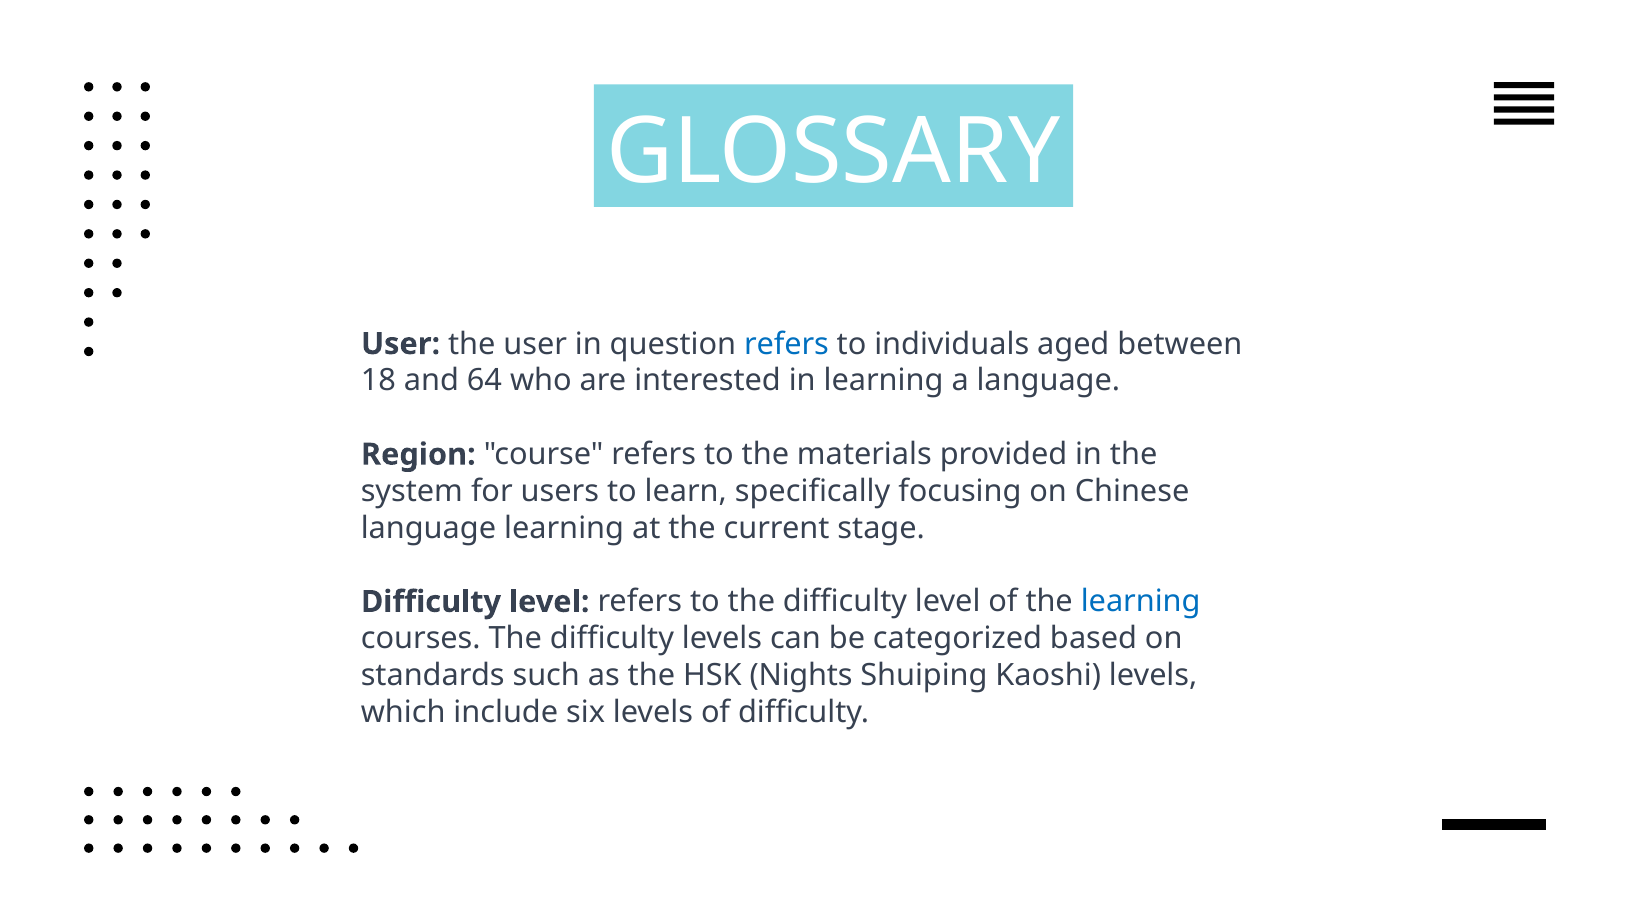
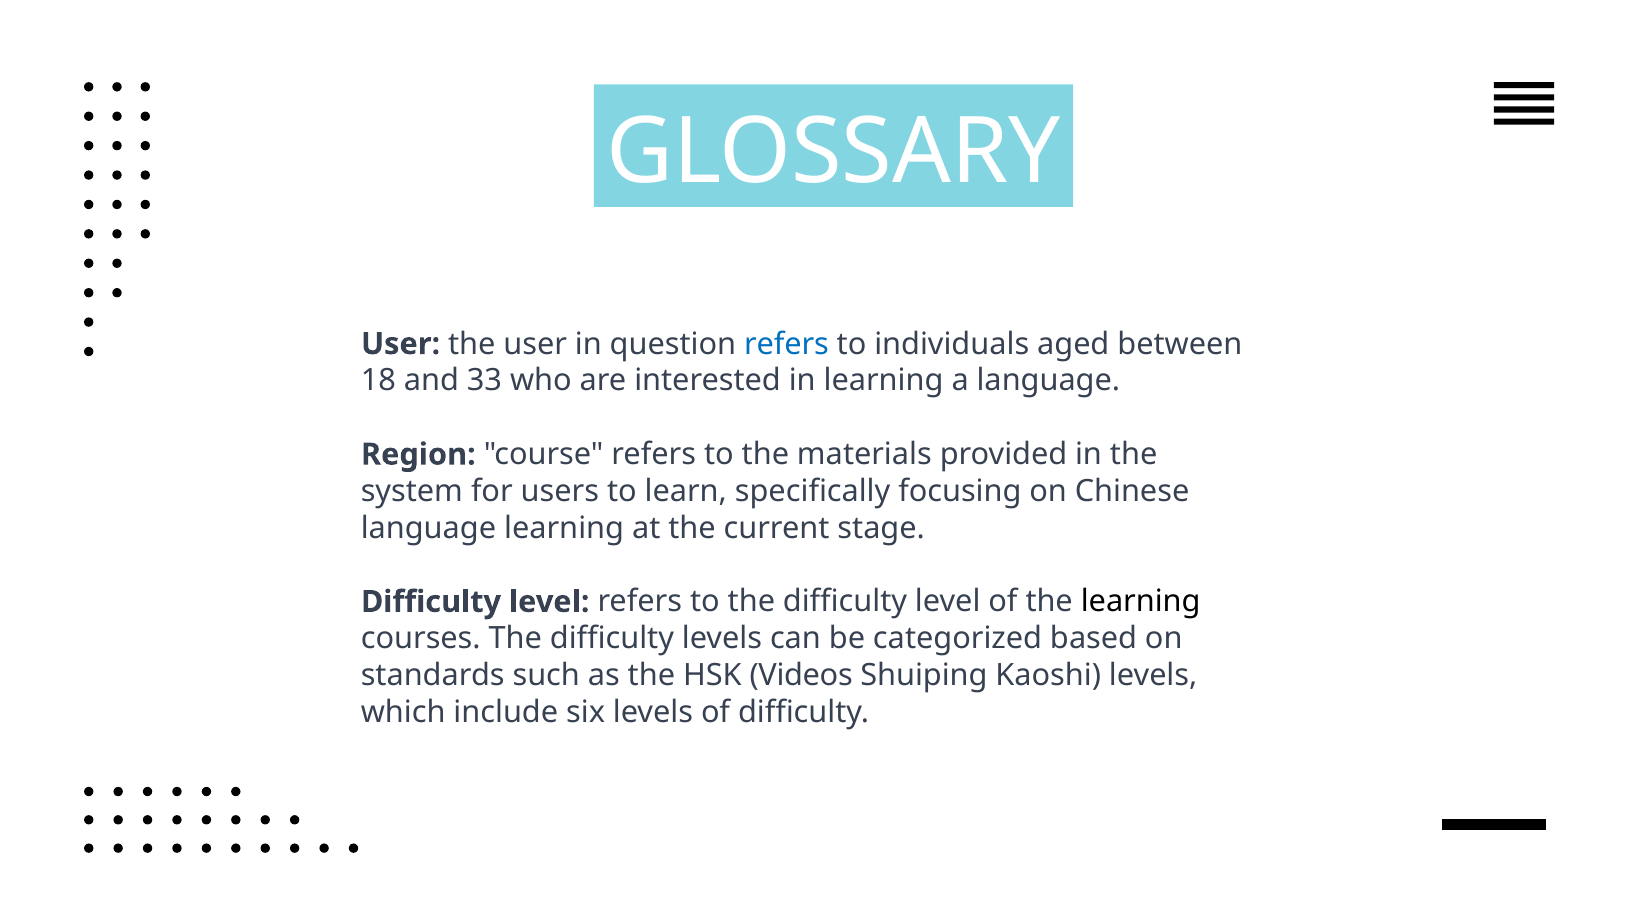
64: 64 -> 33 (484, 381)
learning colour: blue -> black (1141, 602)
Nights: Nights -> Videos (801, 676)
